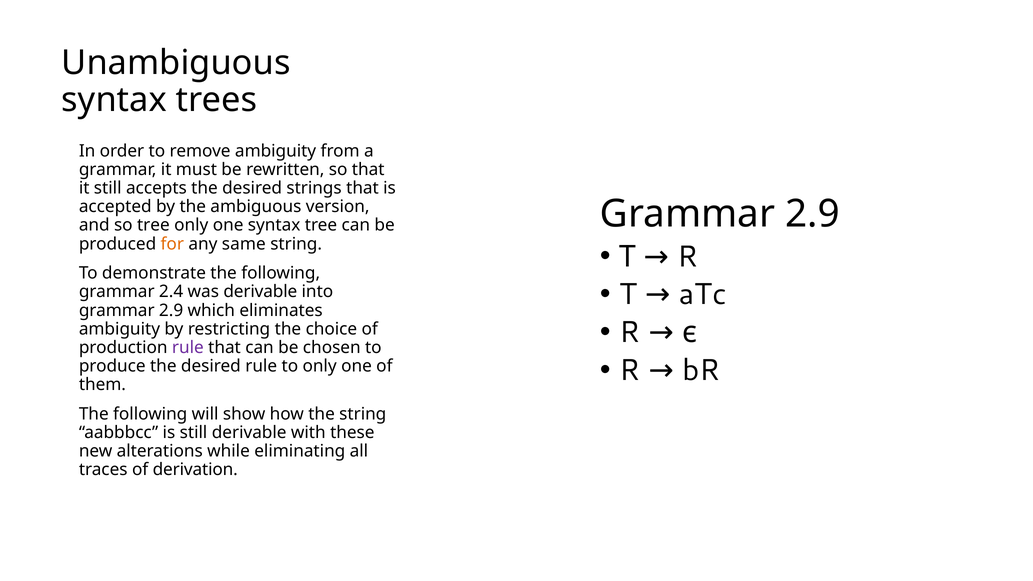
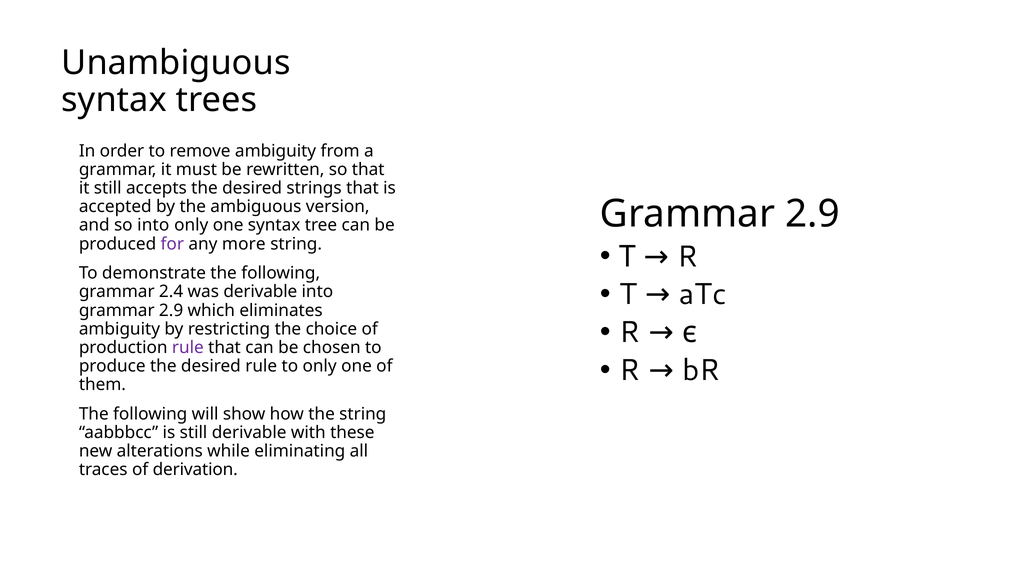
so tree: tree -> into (153, 225)
for colour: orange -> purple (172, 244)
same: same -> more (244, 244)
